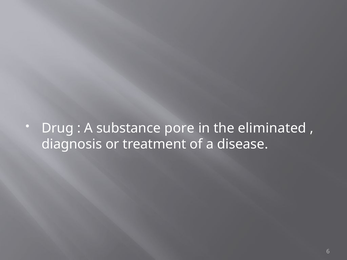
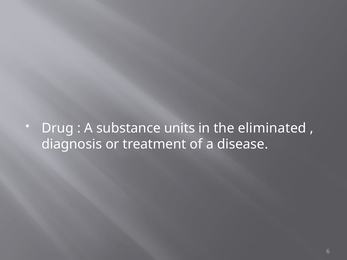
pore: pore -> units (180, 128)
